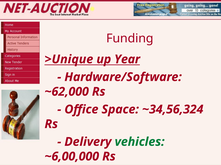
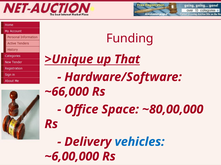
up Year: Year -> That (127, 60)
~62,000: ~62,000 -> ~66,000 (67, 92)
~34,56,324: ~34,56,324 -> ~80,00,000 (173, 110)
vehicles colour: green -> blue (140, 142)
